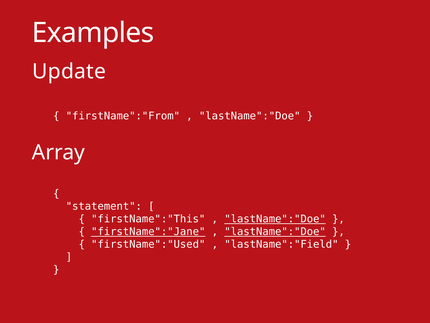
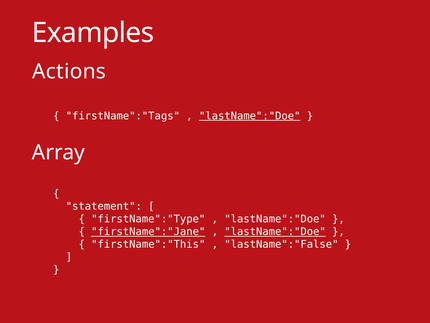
Update: Update -> Actions (69, 71)
firstName":"From: firstName":"From -> firstName":"Tags (123, 116)
lastName":"Doe underline: none -> present (250, 116)
firstName":"This: firstName":"This -> firstName":"Type (148, 219)
lastName":"Doe underline: present -> none (275, 219)
firstName":"Used: firstName":"Used -> firstName":"This (148, 244)
lastName":"Field: lastName":"Field -> lastName":"False (281, 244)
